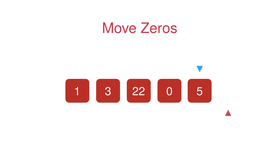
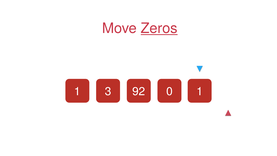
Zeros underline: none -> present (159, 28)
22: 22 -> 92 (139, 91)
0 5: 5 -> 1 (200, 91)
